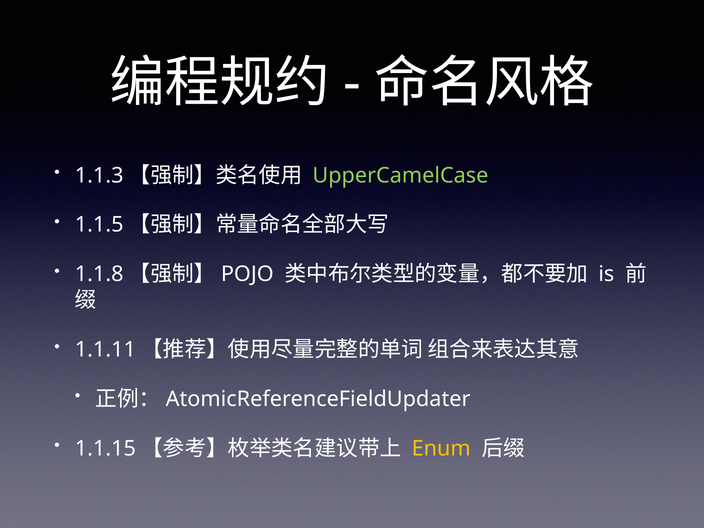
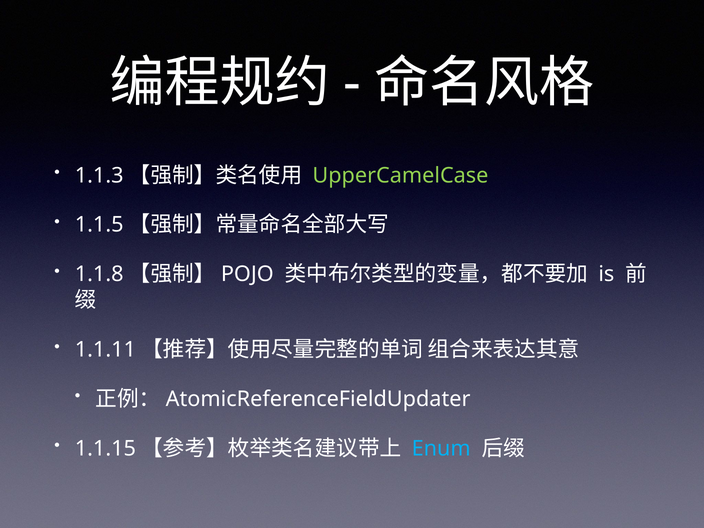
Enum colour: yellow -> light blue (441, 448)
